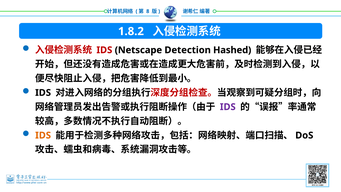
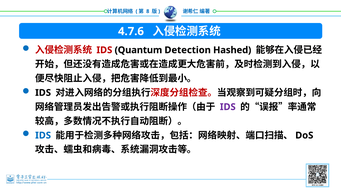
1.8.2: 1.8.2 -> 4.7.6 (131, 31)
Netscape: Netscape -> Quantum (138, 50)
IDS colour: orange -> blue (43, 135)
